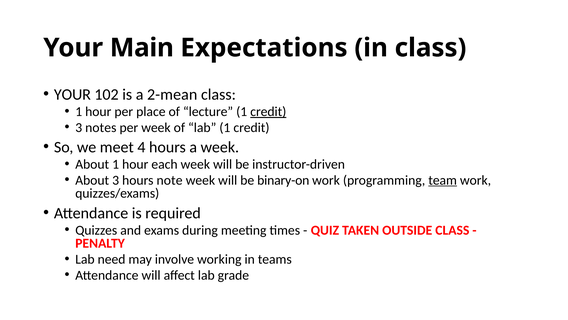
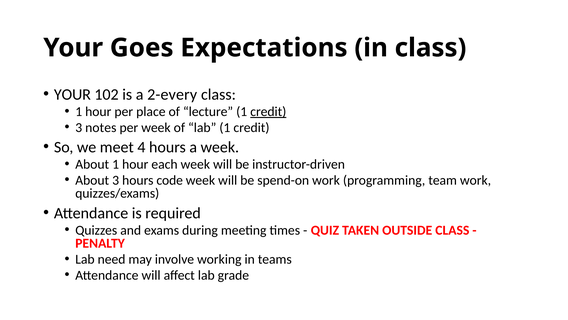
Main: Main -> Goes (142, 48)
2-mean: 2-mean -> 2-every (172, 94)
note: note -> code (170, 180)
binary-on: binary-on -> spend-on (283, 180)
team underline: present -> none (443, 180)
